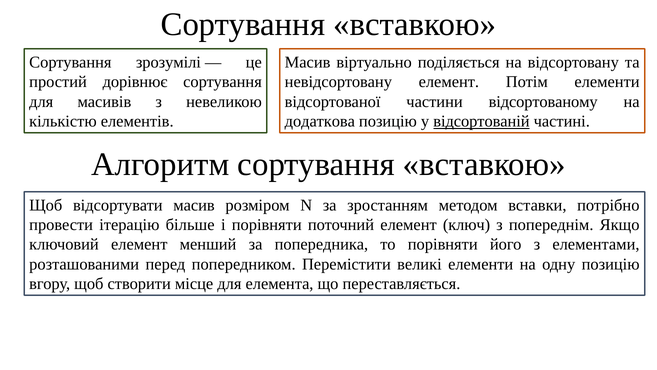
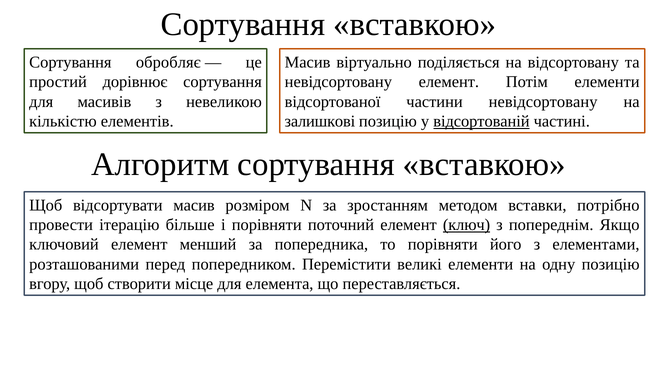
зрозумілі: зрозумілі -> обробляє (168, 62)
частини відсортованому: відсортованому -> невідсортовану (543, 102)
додаткова: додаткова -> залишкові (320, 121)
ключ underline: none -> present (467, 225)
